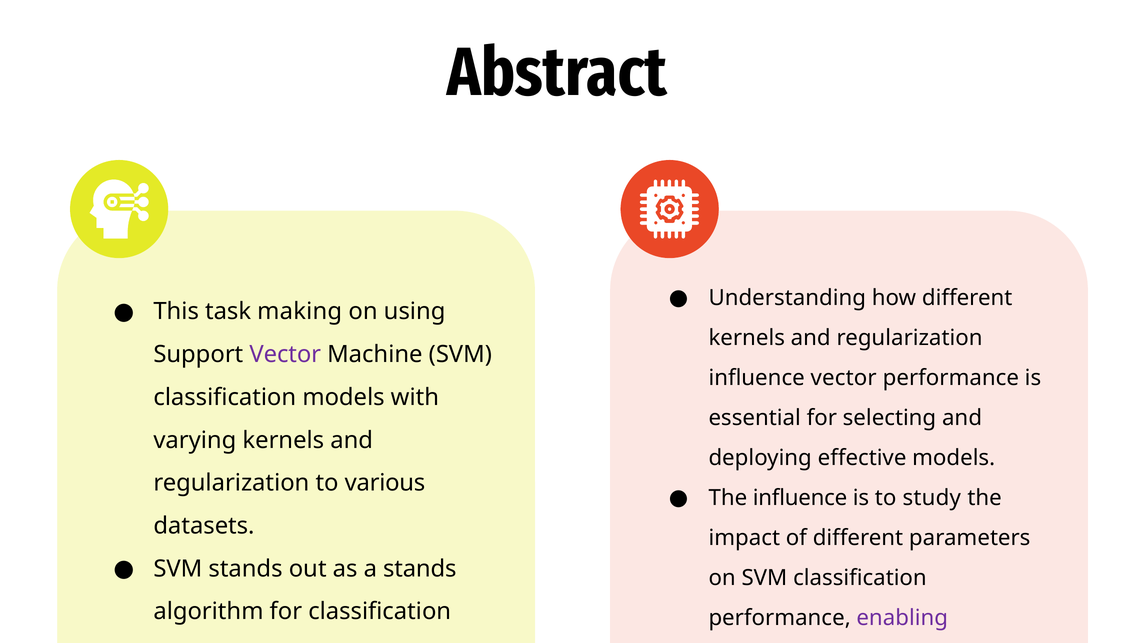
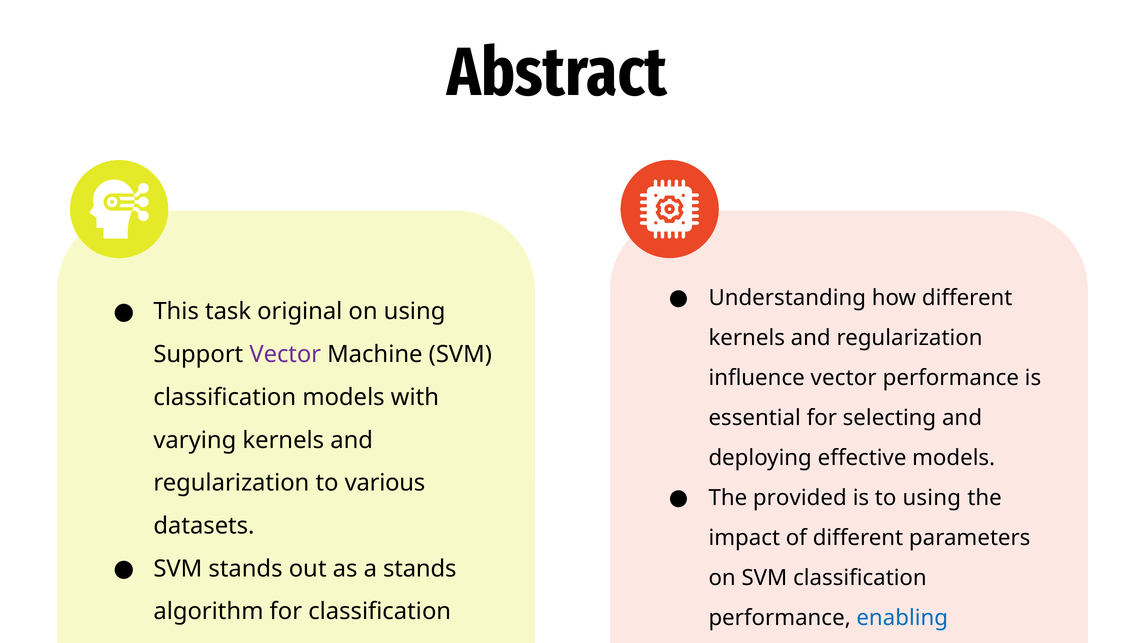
making: making -> original (300, 312)
The influence: influence -> provided (800, 498)
to study: study -> using (932, 498)
enabling colour: purple -> blue (902, 618)
